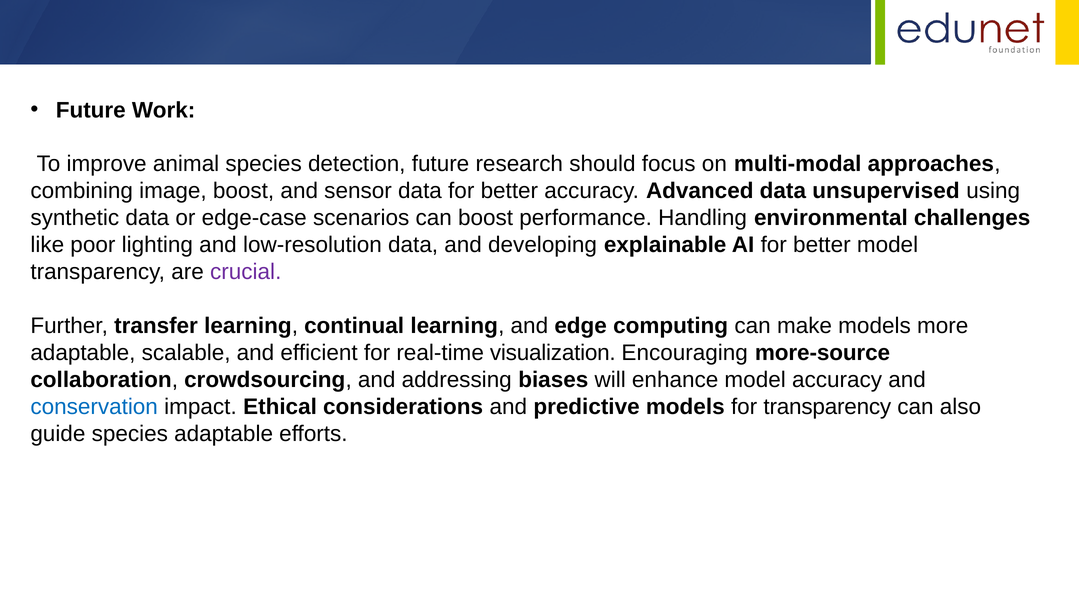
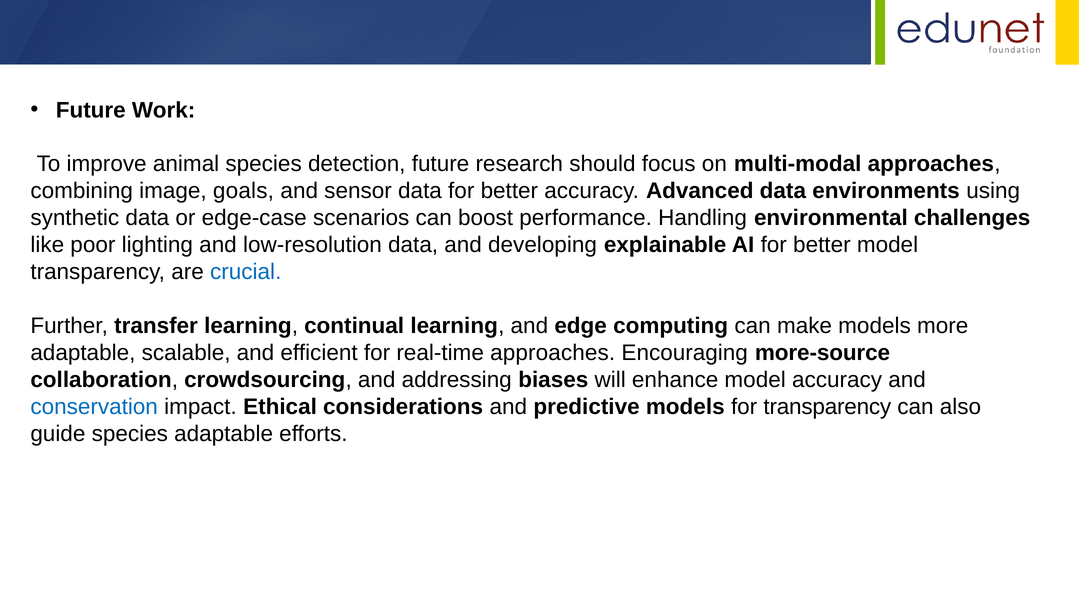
image boost: boost -> goals (243, 191)
unsupervised: unsupervised -> environments (886, 191)
crucial colour: purple -> blue (246, 272)
real-time visualization: visualization -> approaches (553, 353)
